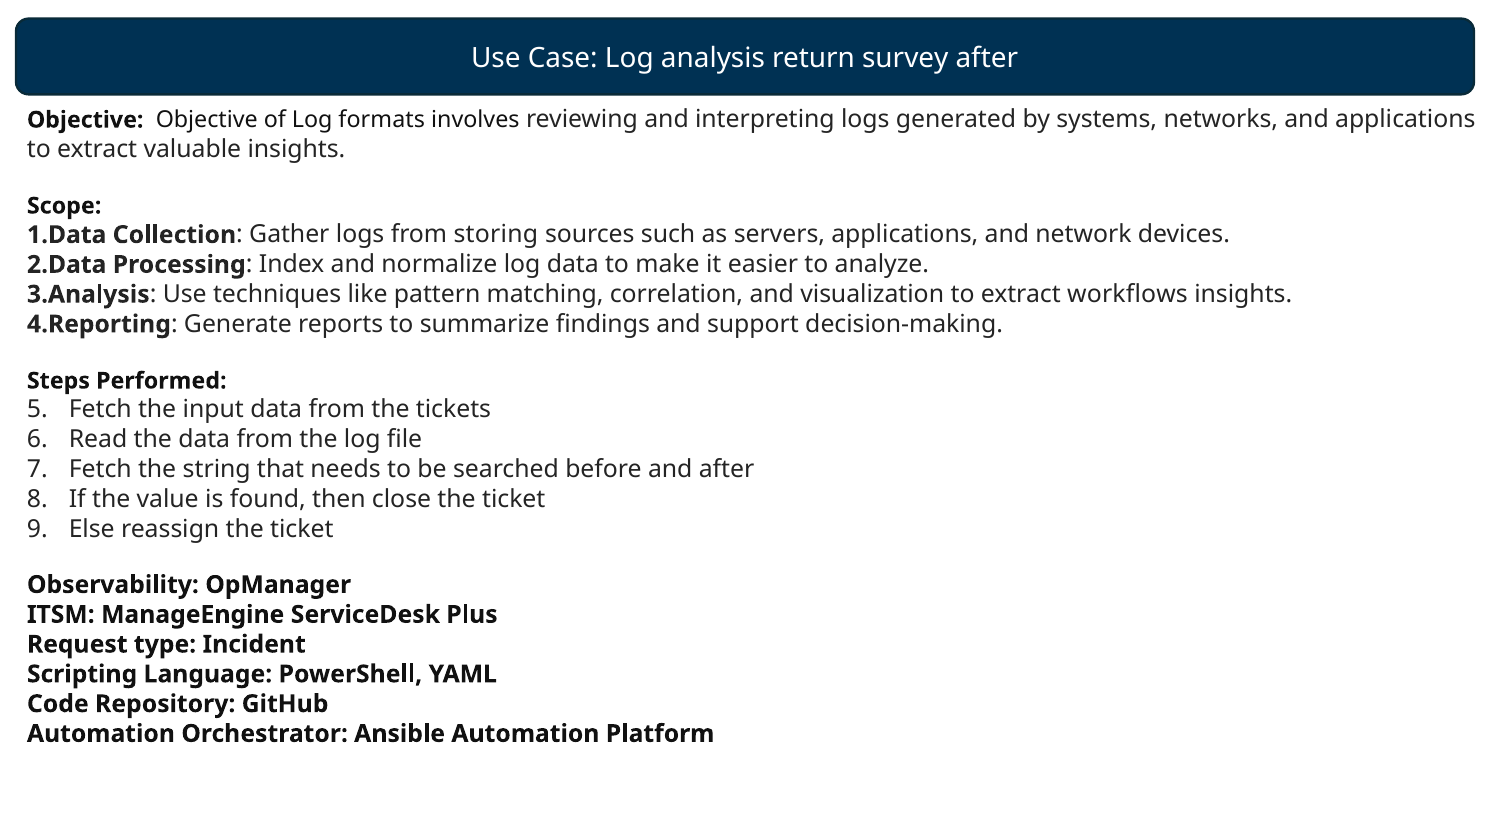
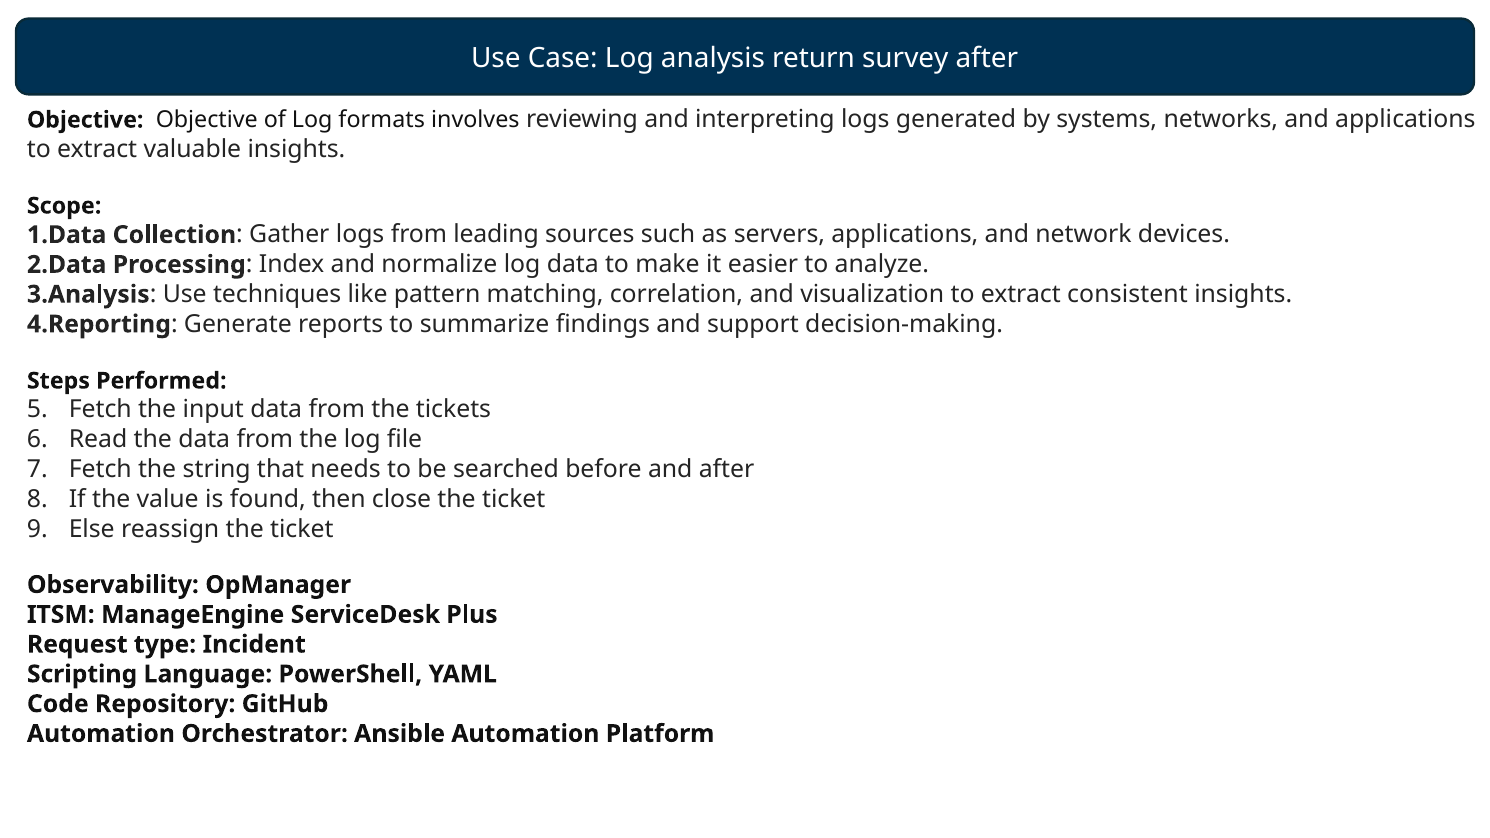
storing: storing -> leading (496, 235)
workflows: workflows -> consistent (1128, 294)
